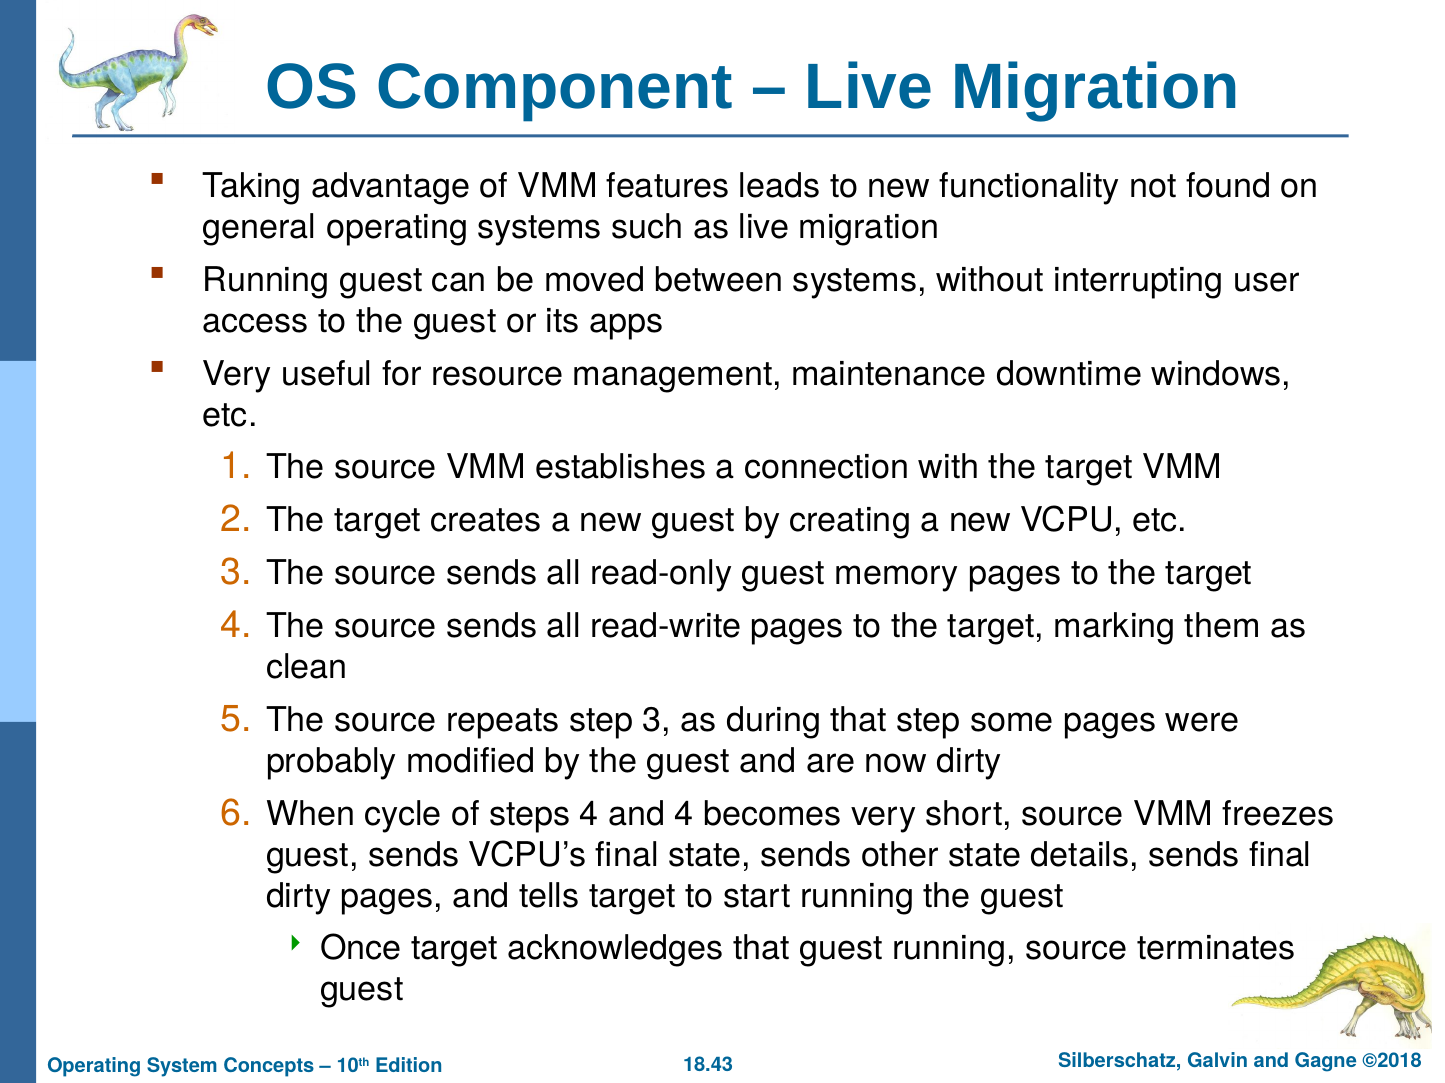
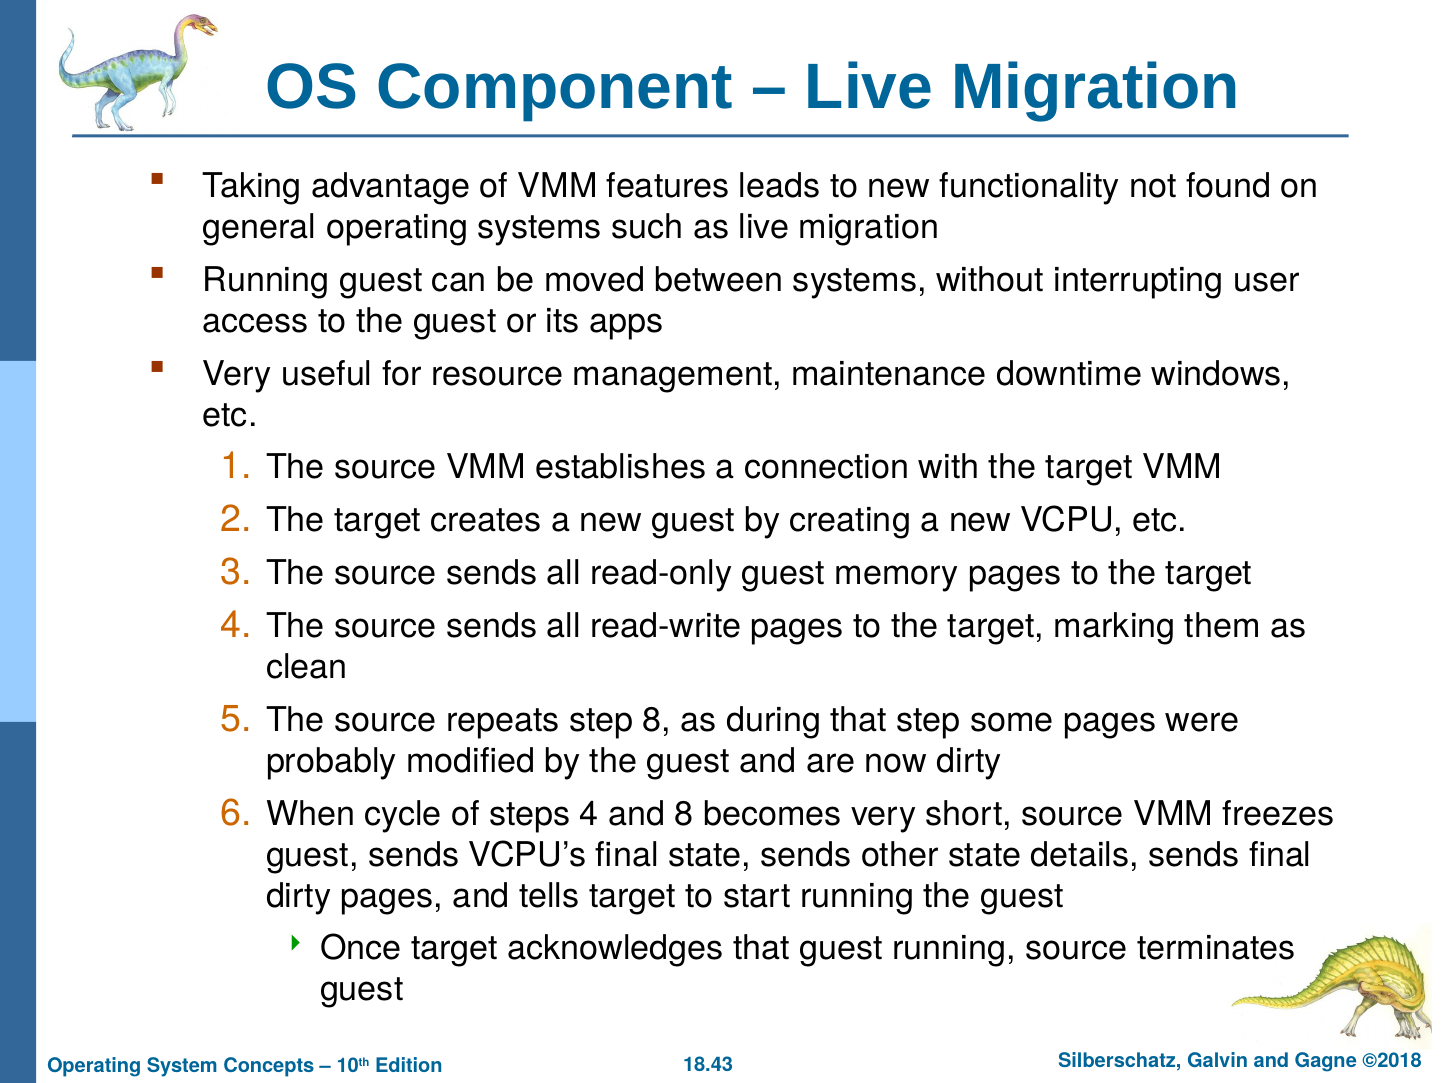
step 3: 3 -> 8 (657, 721)
and 4: 4 -> 8 (684, 814)
